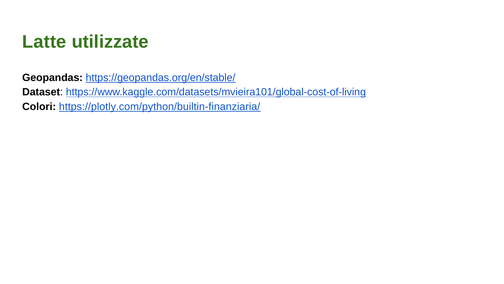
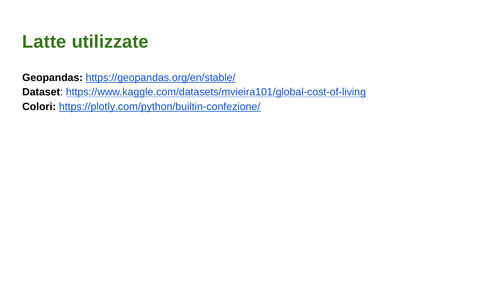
https://plotly.com/python/builtin-finanziaria/: https://plotly.com/python/builtin-finanziaria/ -> https://plotly.com/python/builtin-confezione/ (160, 106)
